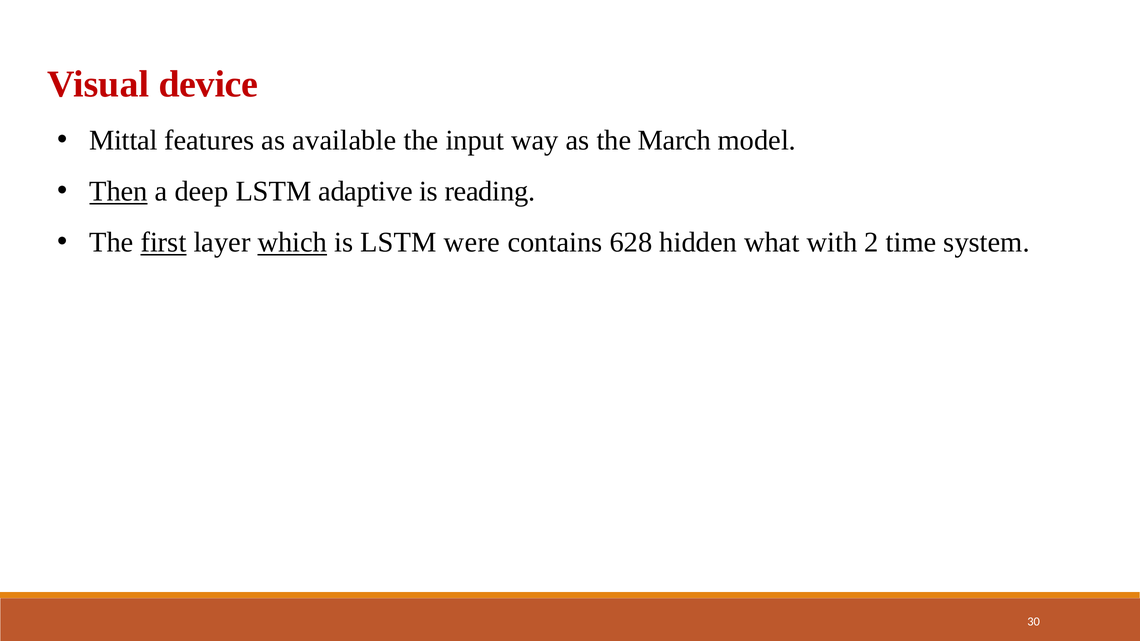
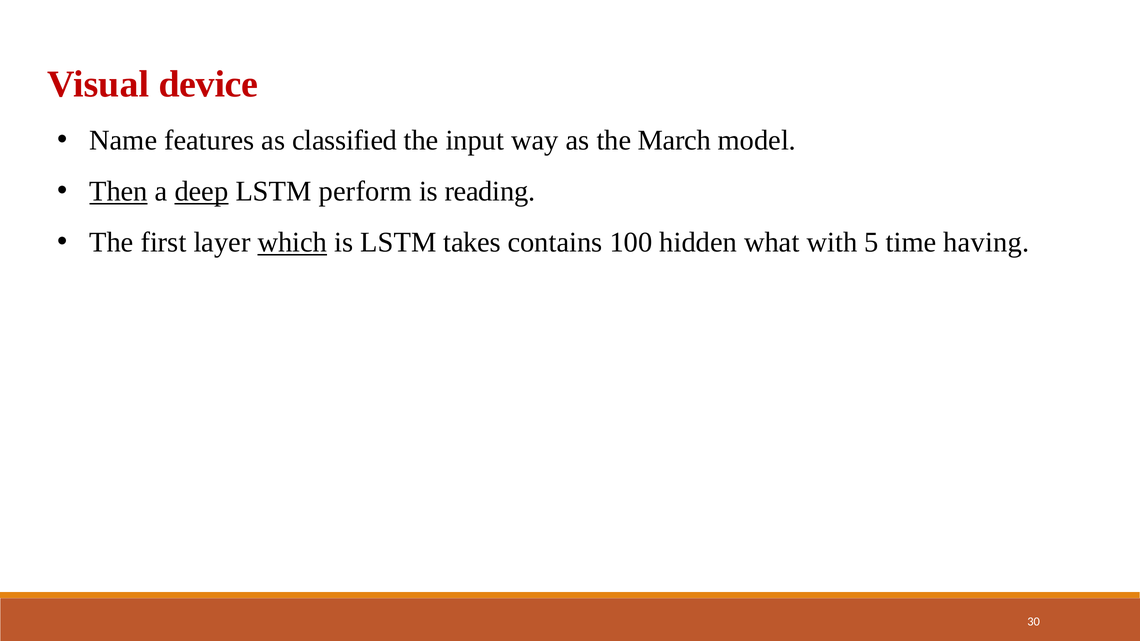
Mittal: Mittal -> Name (123, 141)
available: available -> classified (345, 141)
deep underline: none -> present (201, 192)
adaptive: adaptive -> perform (365, 192)
first underline: present -> none (164, 243)
were: were -> takes (472, 243)
628: 628 -> 100 (631, 243)
2: 2 -> 5 (872, 243)
system: system -> having (986, 243)
